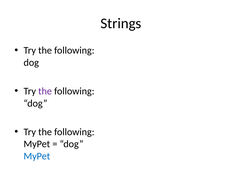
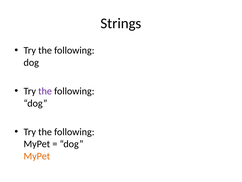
MyPet colour: blue -> orange (37, 156)
